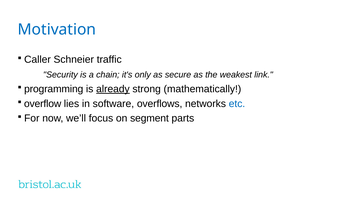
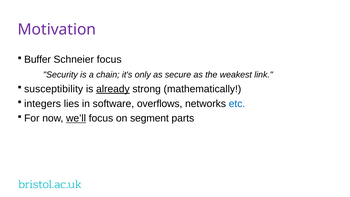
Motivation colour: blue -> purple (57, 29)
Caller: Caller -> Buffer (38, 60)
Schneier traffic: traffic -> focus (109, 60)
programming: programming -> susceptibility (54, 89)
overflow: overflow -> integers (43, 104)
we’ll underline: none -> present (76, 118)
